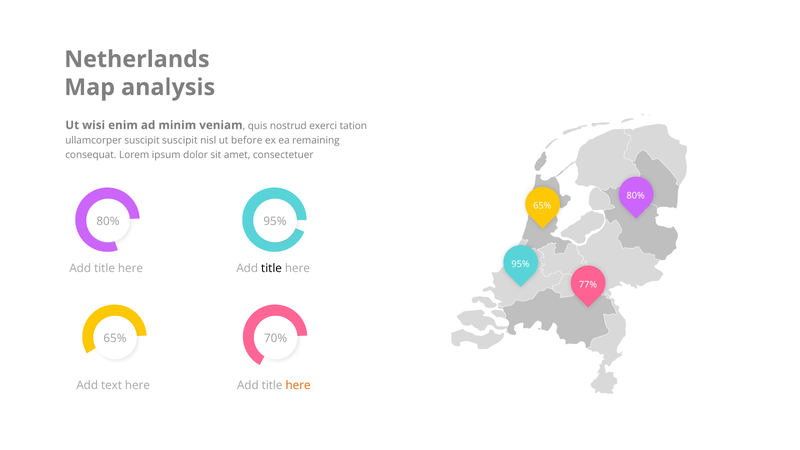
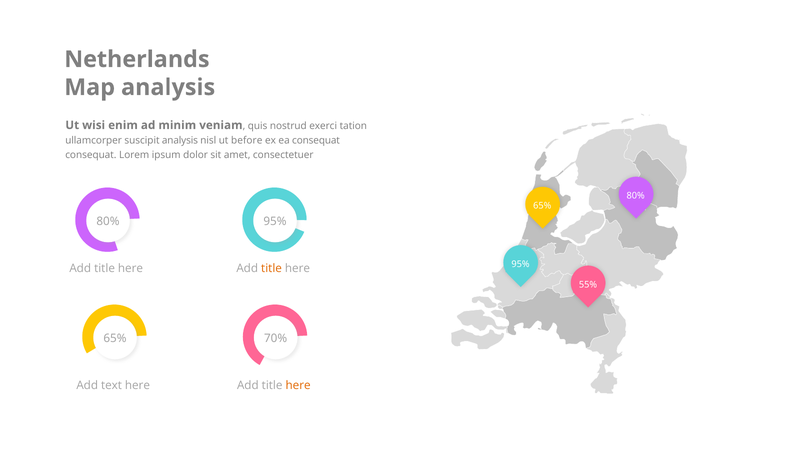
suscipit suscipit: suscipit -> analysis (180, 140)
ea remaining: remaining -> consequat (316, 140)
title colour: black -> orange (272, 268)
77%: 77% -> 55% (588, 285)
